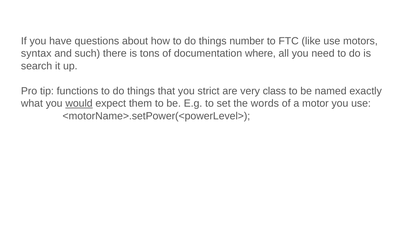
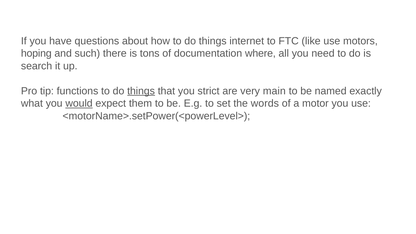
number: number -> internet (247, 41)
syntax: syntax -> hoping (36, 54)
things underline: none -> present (141, 91)
class: class -> main (274, 91)
